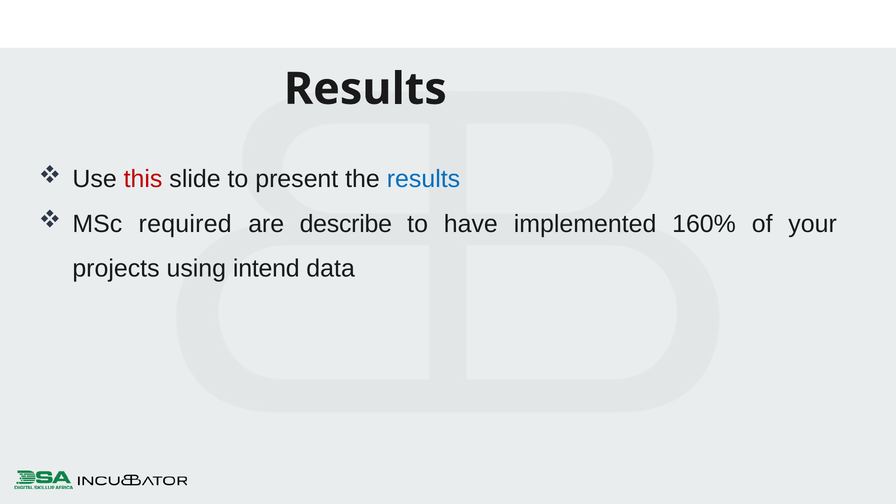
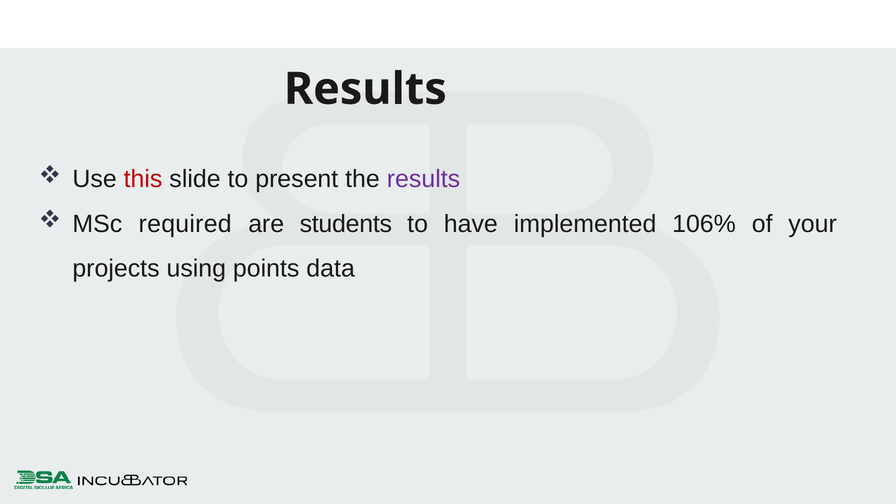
results colour: blue -> purple (423, 179)
describe: describe -> students (346, 224)
160%: 160% -> 106% (704, 224)
intend: intend -> points (266, 269)
